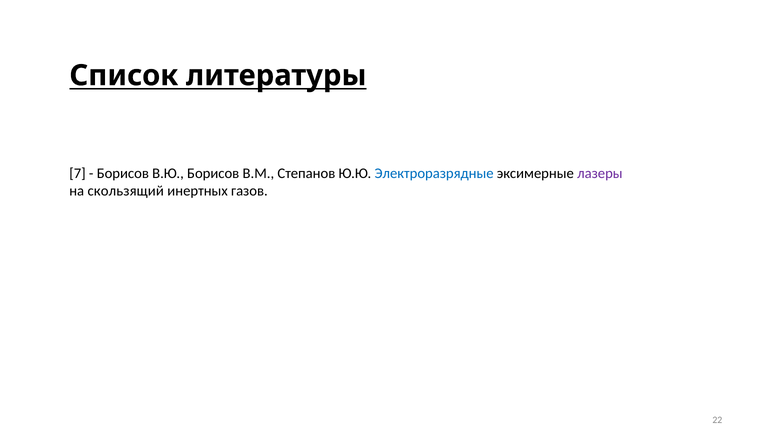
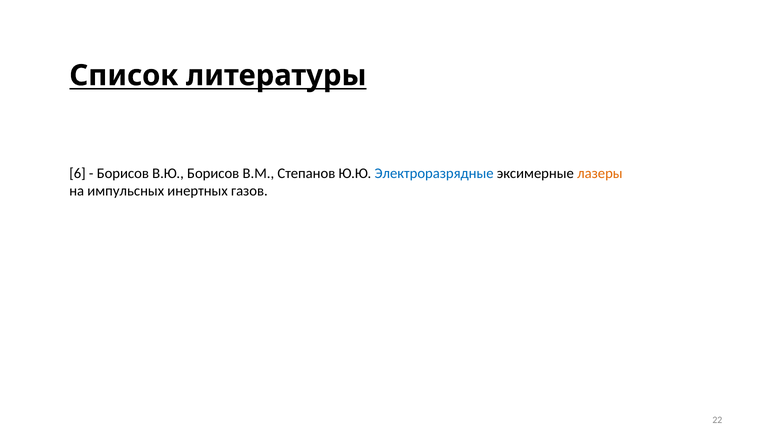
7: 7 -> 6 (77, 173)
лазеры colour: purple -> orange (600, 173)
скользящий: скользящий -> импульсных (126, 191)
